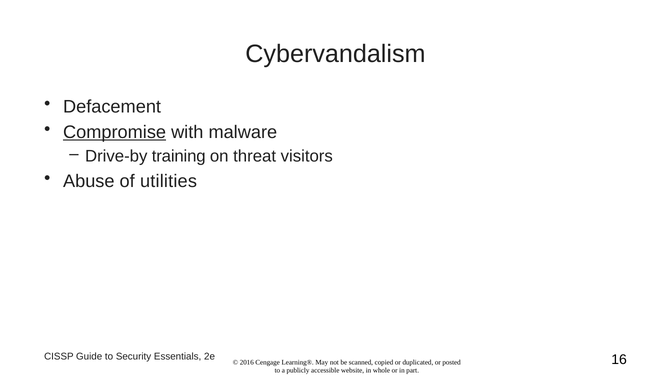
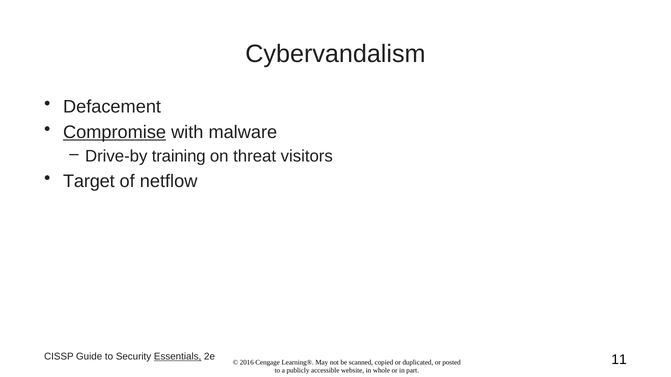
Abuse: Abuse -> Target (89, 181)
utilities: utilities -> netflow (169, 181)
Essentials underline: none -> present (178, 357)
16: 16 -> 11 (619, 360)
